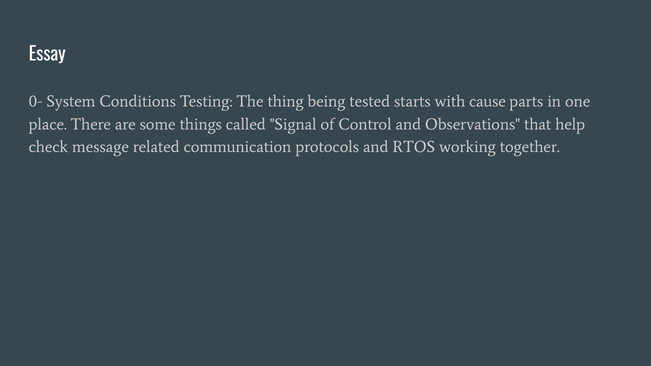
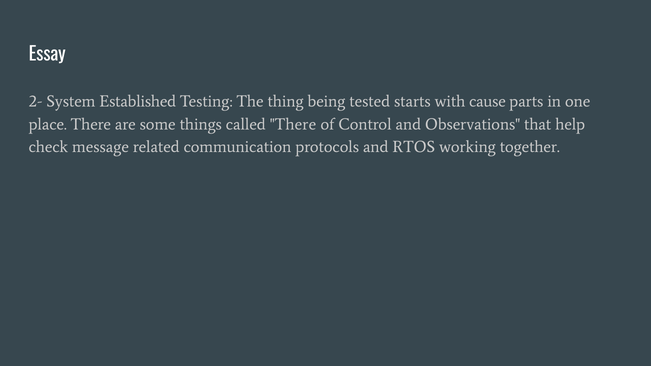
0-: 0- -> 2- (35, 102)
Conditions: Conditions -> Established (138, 102)
called Signal: Signal -> There (293, 124)
